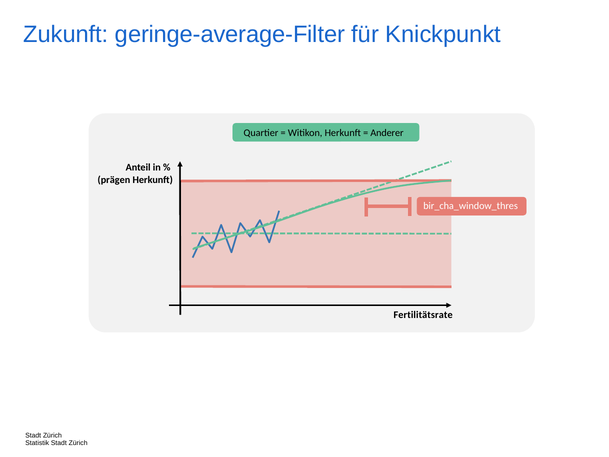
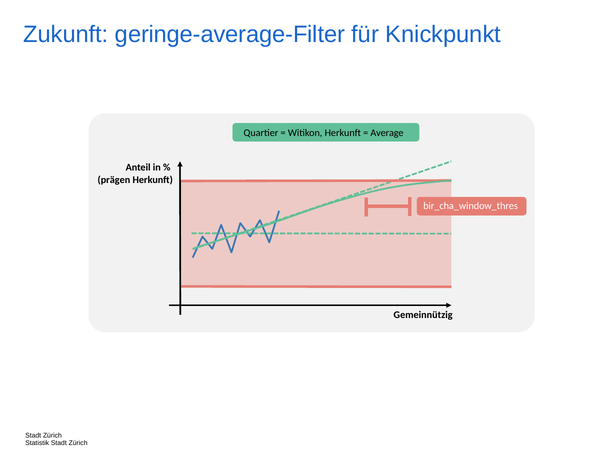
Anderer: Anderer -> Average (387, 133)
Fertilitätsrate: Fertilitätsrate -> Gemeinnützig (423, 315)
